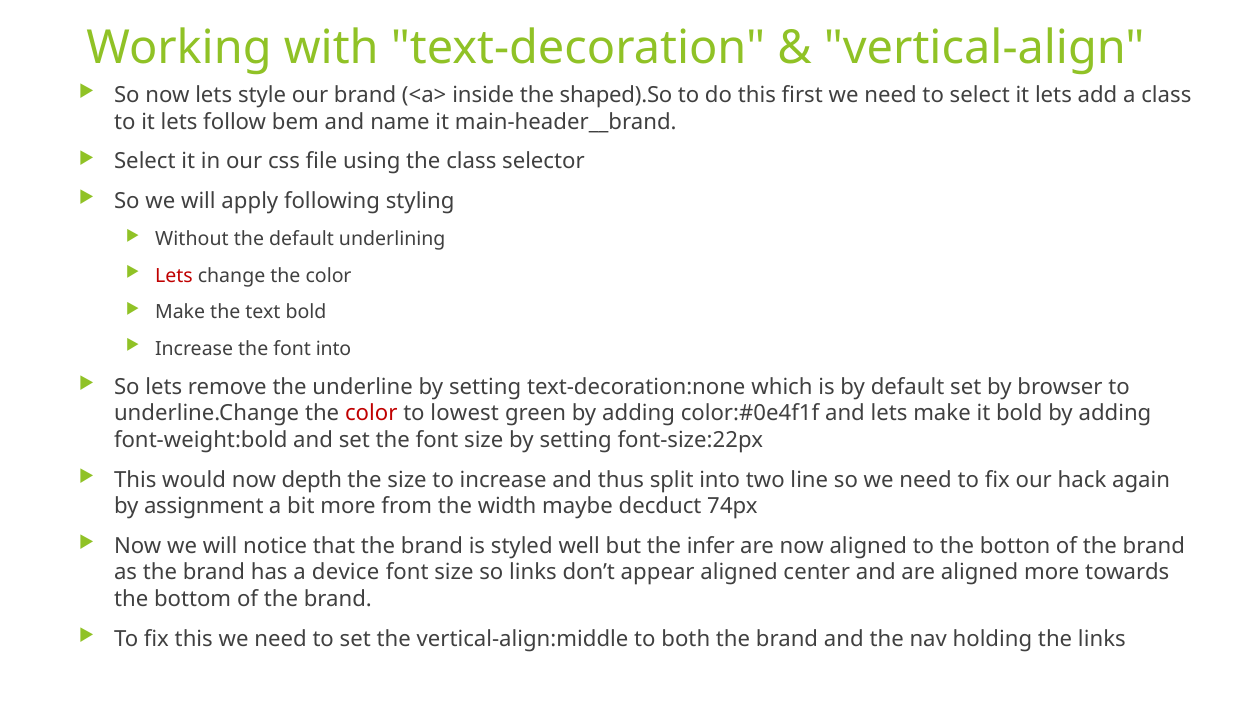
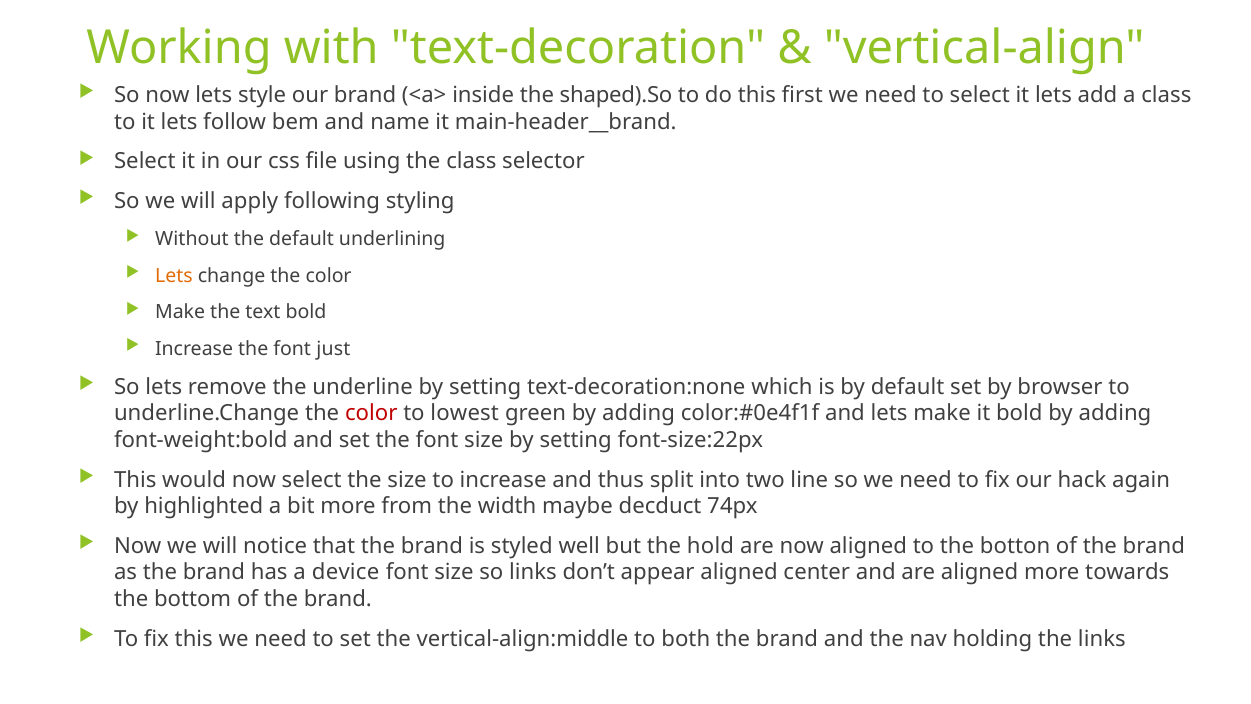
Lets colour: red -> orange (174, 275)
font into: into -> just (333, 348)
now depth: depth -> select (312, 480)
assignment: assignment -> highlighted (204, 506)
infer: infer -> hold (711, 546)
